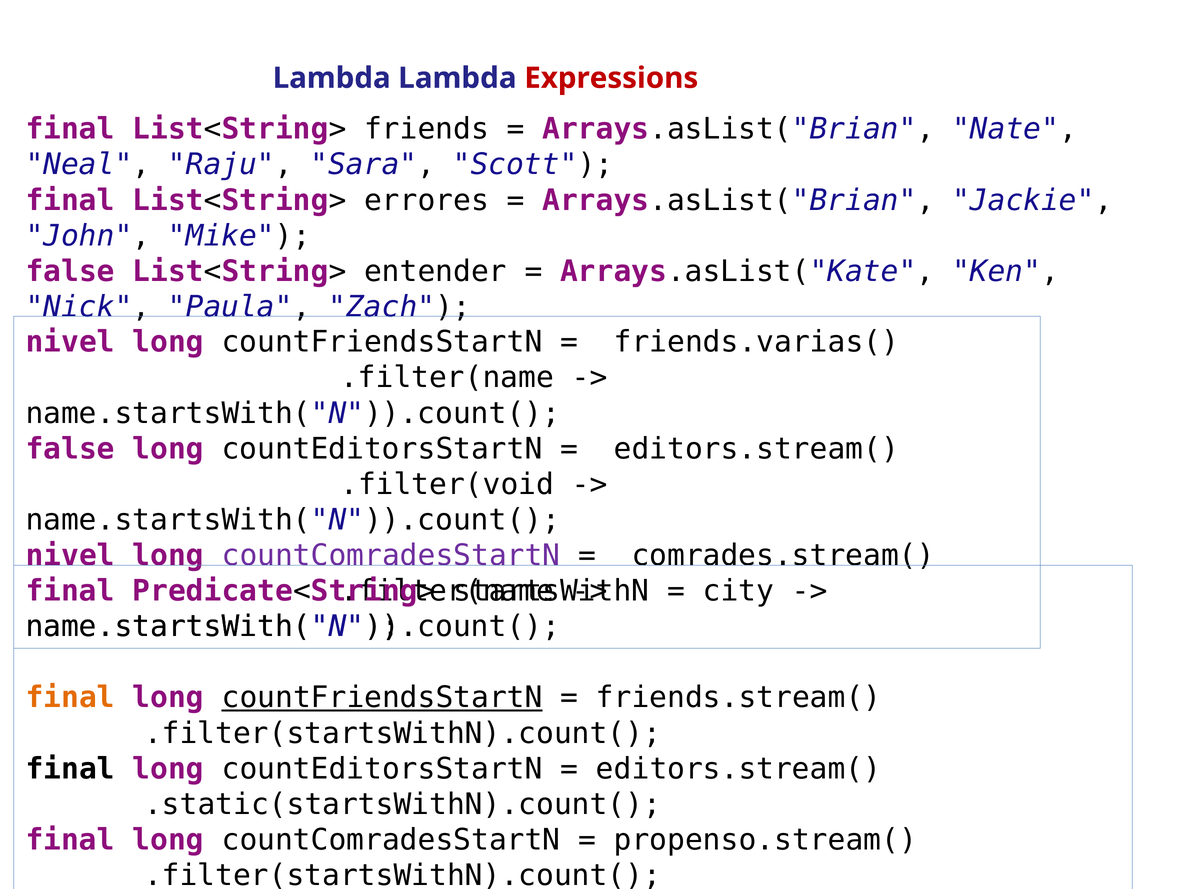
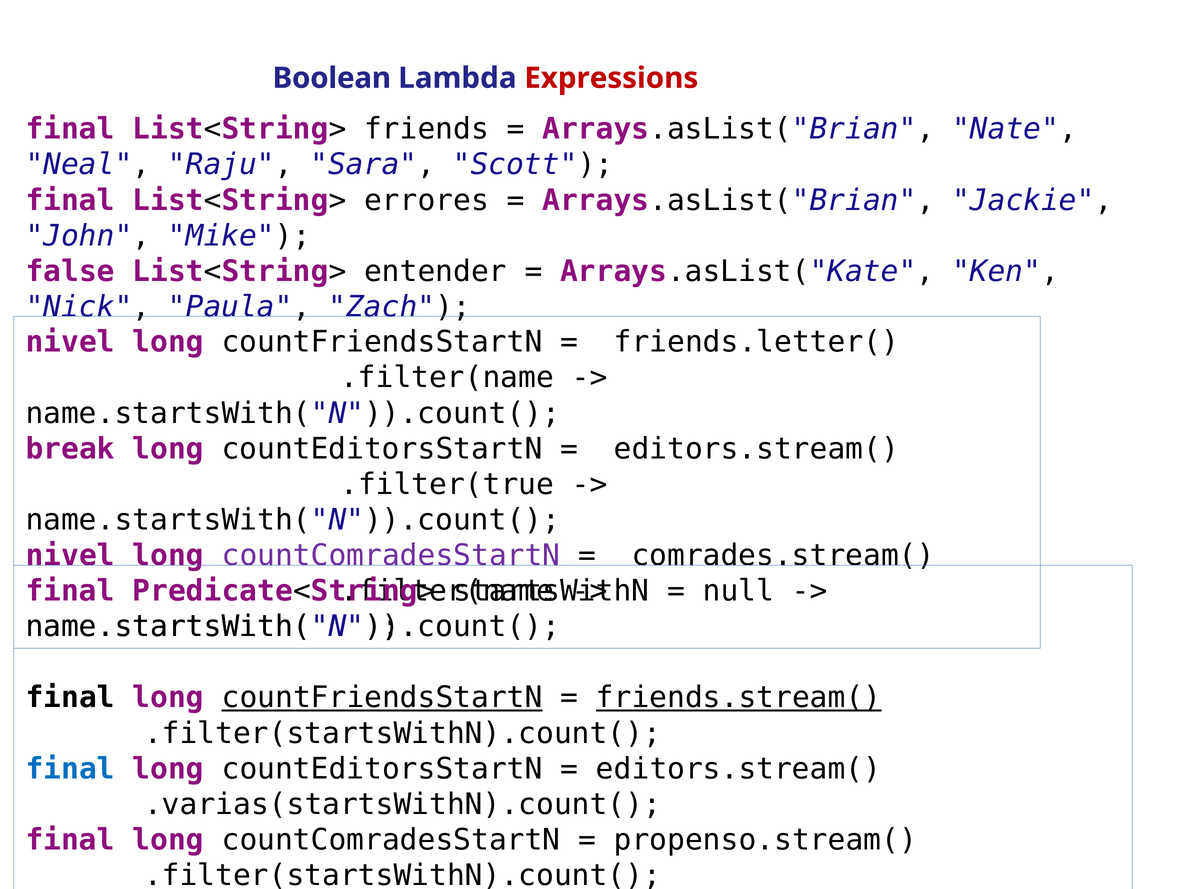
Lambda: Lambda -> Boolean (332, 78)
friends.varias(: friends.varias( -> friends.letter( (756, 342)
false: false -> break (70, 449)
.filter(void: .filter(void -> .filter(true (447, 484)
city: city -> null (738, 591)
final colour: orange -> black (70, 697)
friends.stream( underline: none -> present (739, 697)
final colour: black -> blue (70, 769)
.static(startsWithN).count(: .static(startsWithN).count( -> .varias(startsWithN).count( (403, 804)
